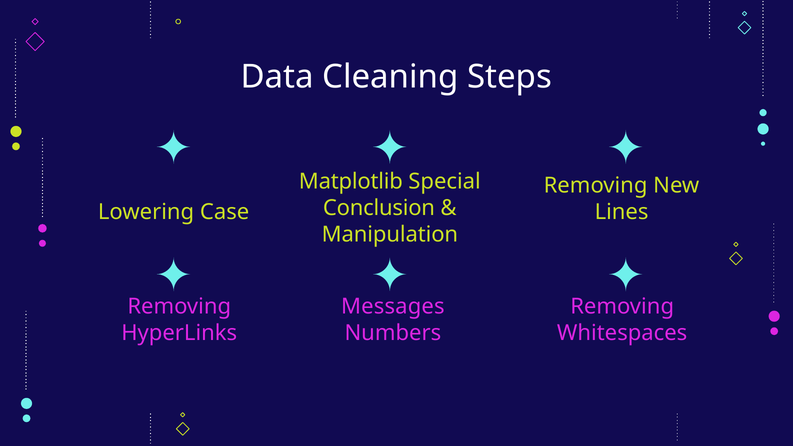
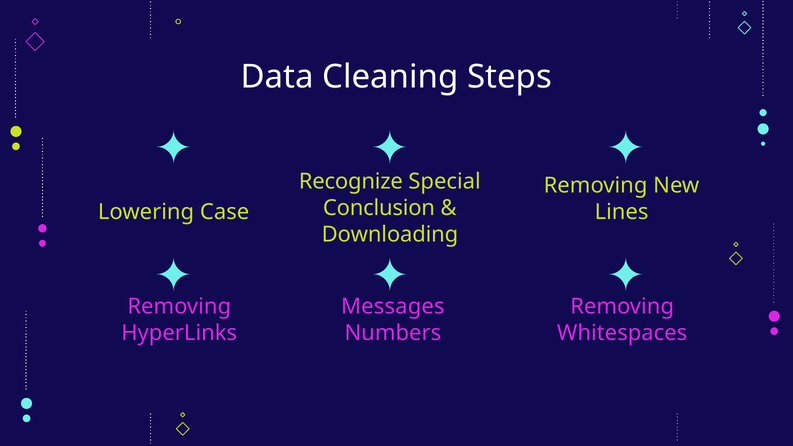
Matplotlib: Matplotlib -> Recognize (351, 181)
Manipulation: Manipulation -> Downloading (390, 234)
